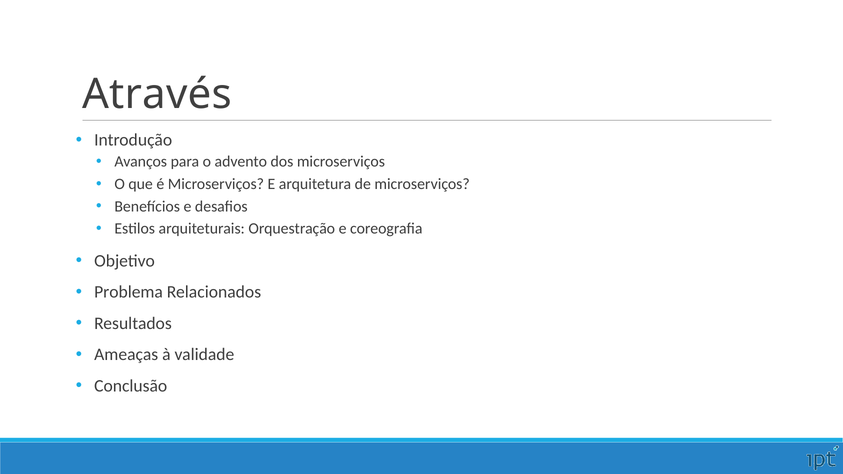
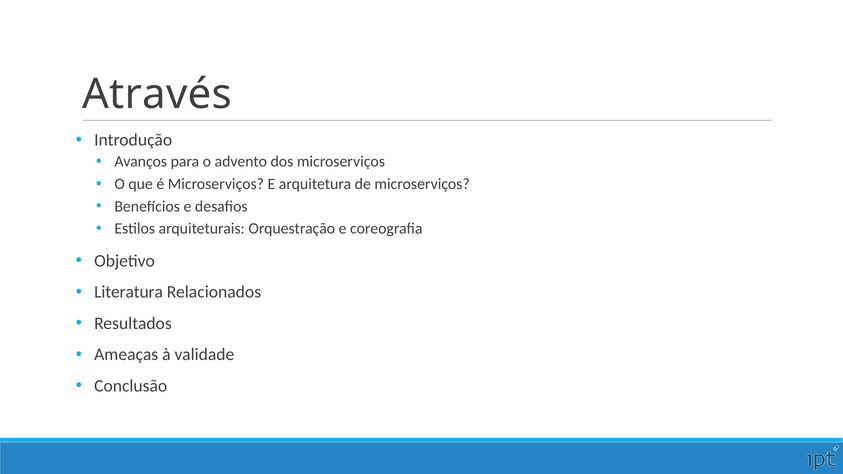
Problema: Problema -> Literatura (129, 292)
